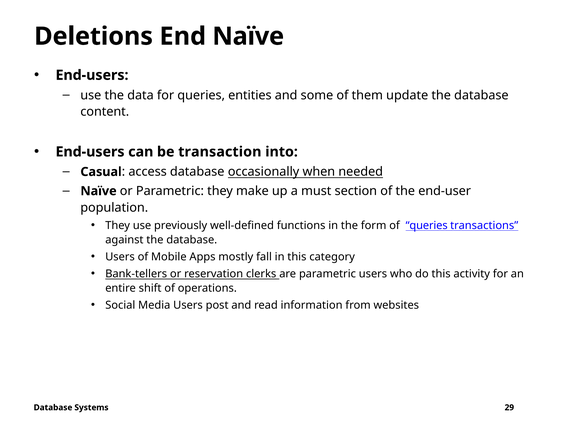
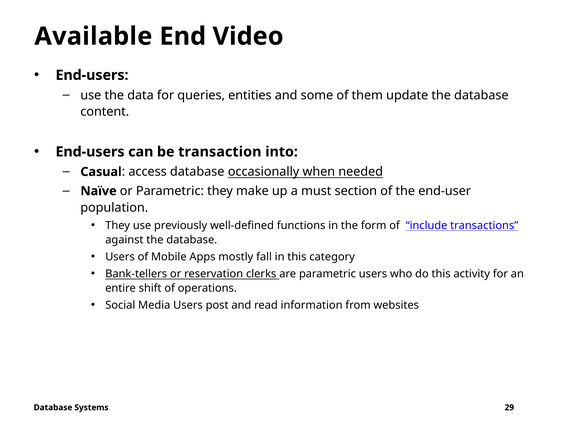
Deletions: Deletions -> Available (93, 36)
End Naïve: Naïve -> Video (248, 36)
of queries: queries -> include (427, 225)
